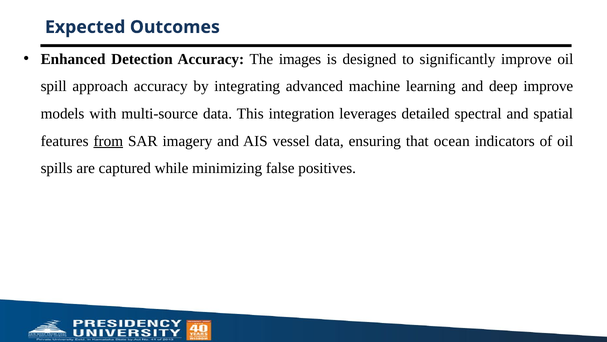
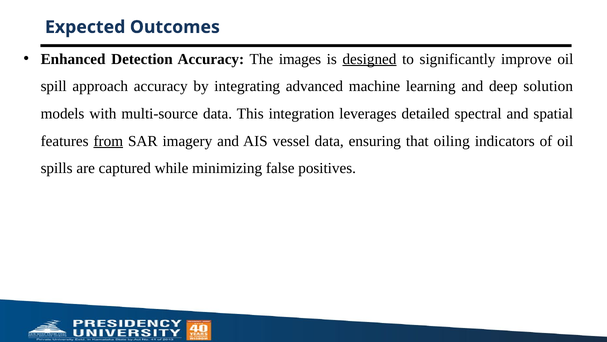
designed underline: none -> present (369, 59)
deep improve: improve -> solution (548, 86)
ocean: ocean -> oiling (452, 141)
